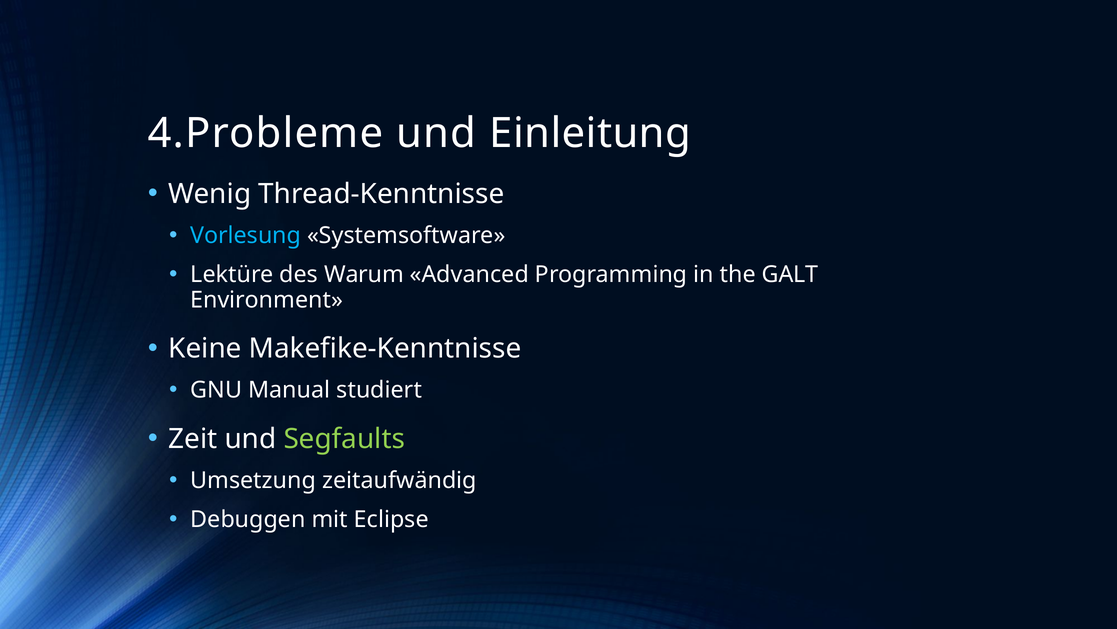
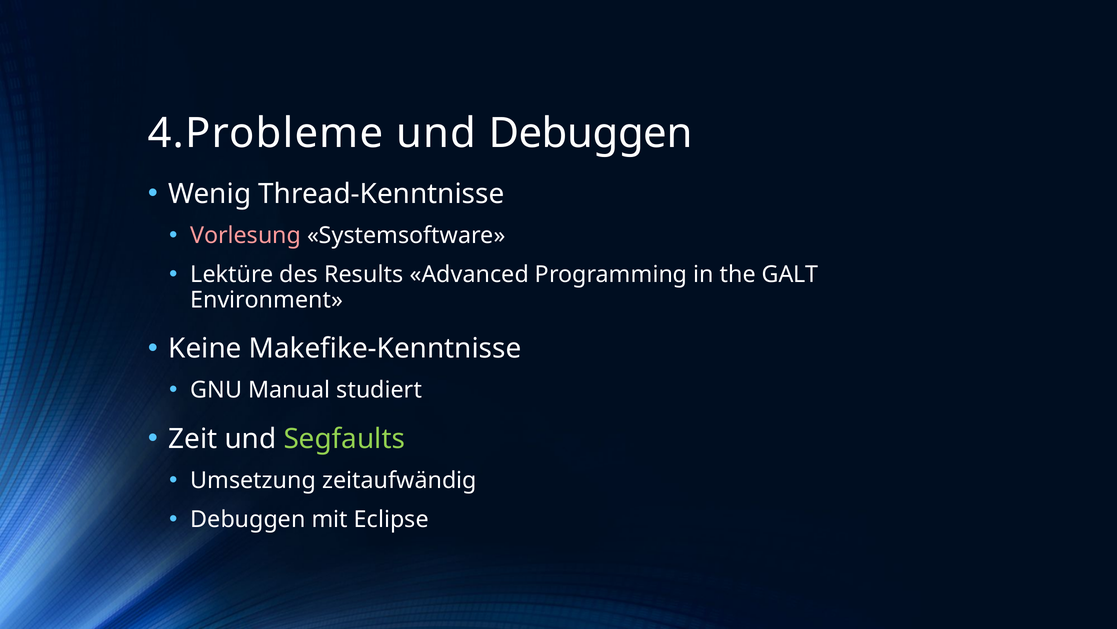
und Einleitung: Einleitung -> Debuggen (591, 133)
Vorlesung colour: light blue -> pink (246, 235)
Warum: Warum -> Results (364, 274)
